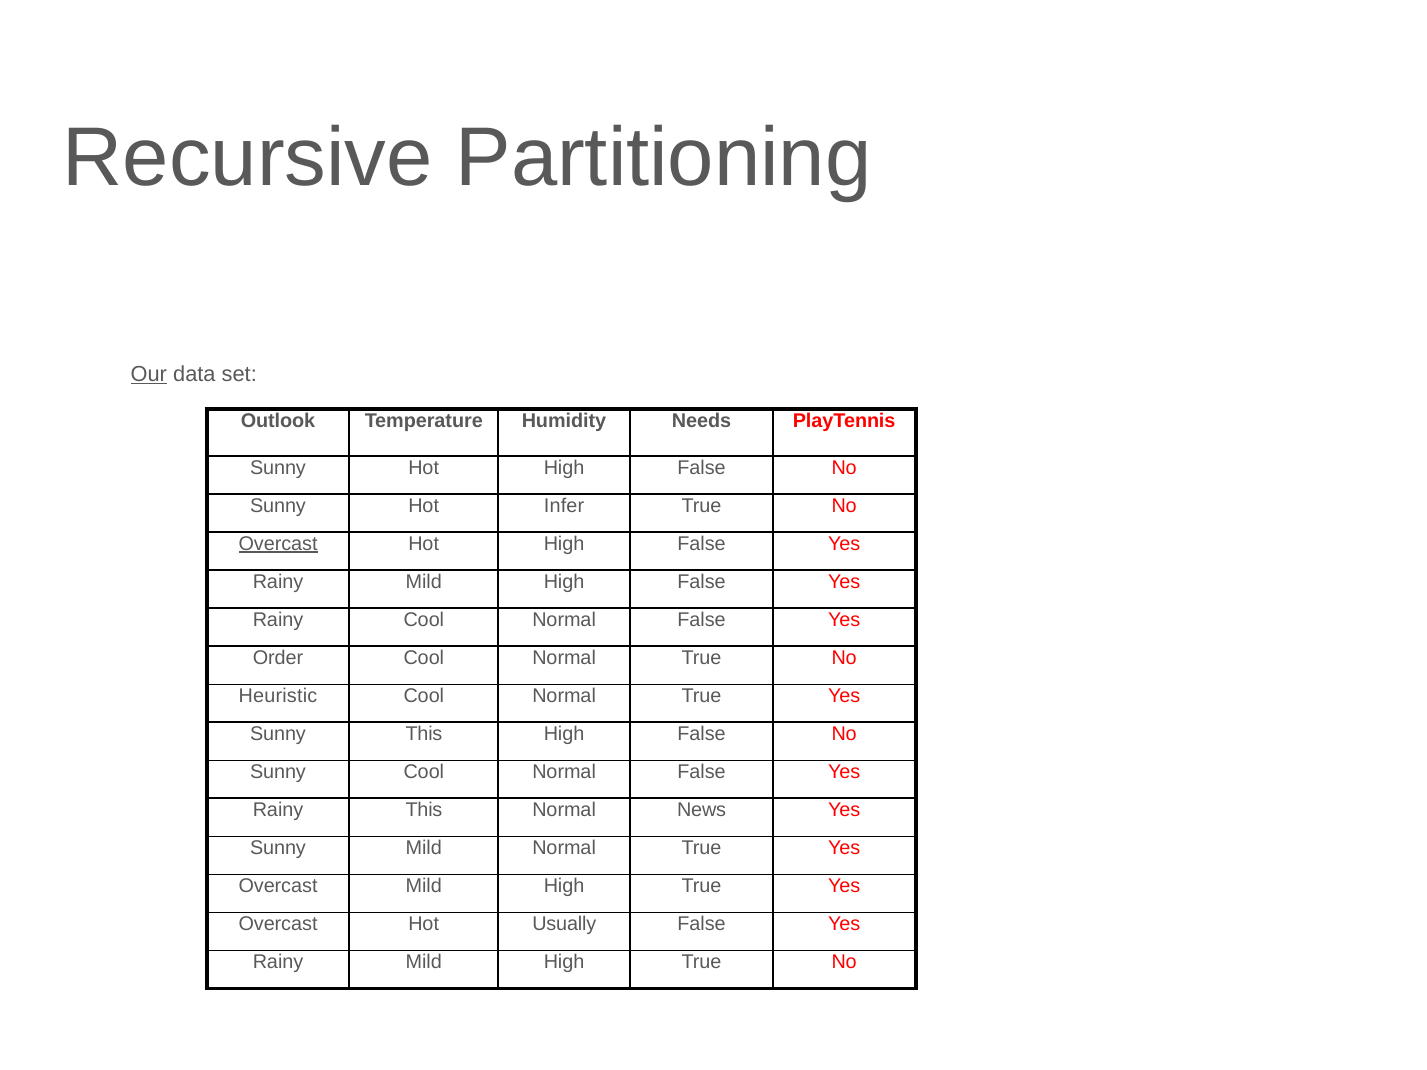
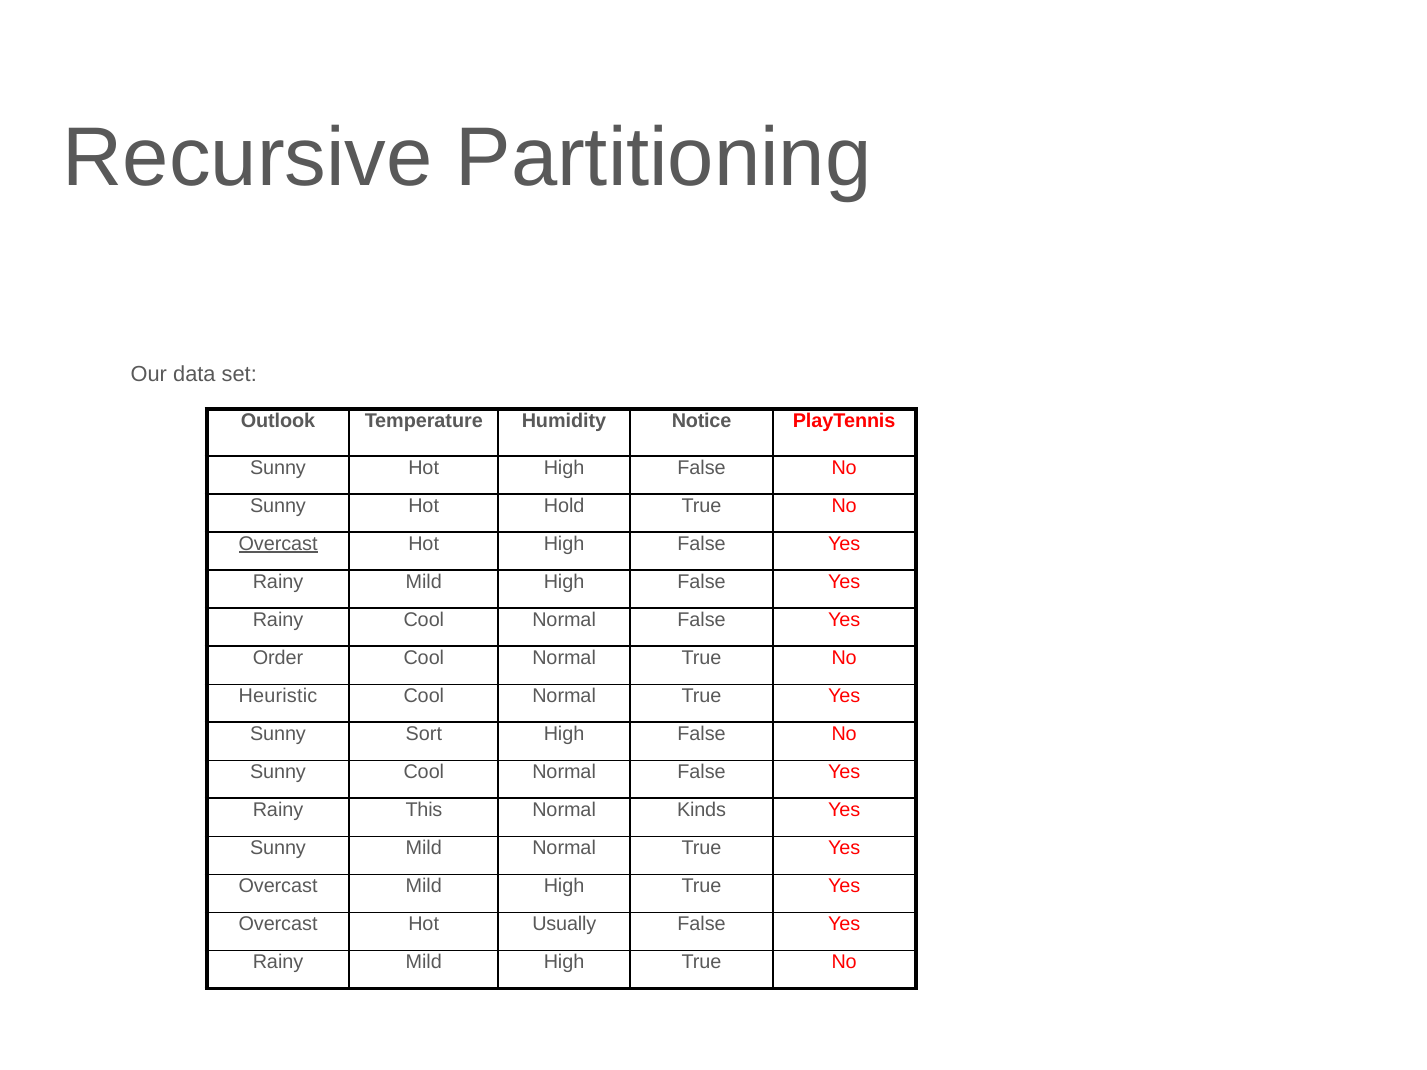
Our underline: present -> none (149, 375)
Needs: Needs -> Notice (702, 421)
Infer: Infer -> Hold (564, 506)
Sunny This: This -> Sort (424, 734)
News: News -> Kinds (702, 810)
